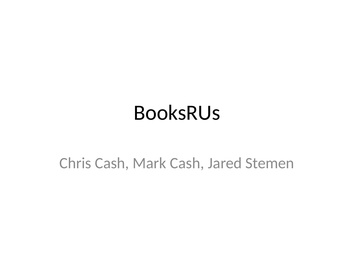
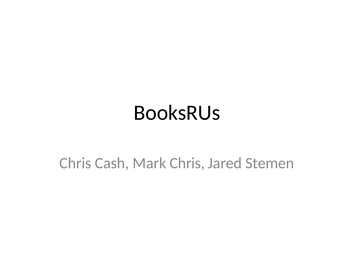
Mark Cash: Cash -> Chris (187, 163)
